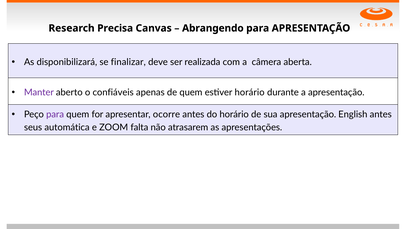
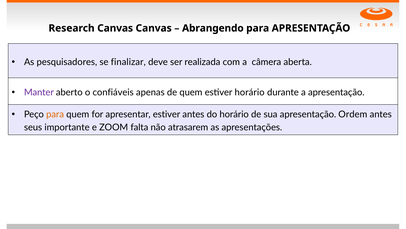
Research Precisa: Precisa -> Canvas (115, 28)
disponibilizará: disponibilizará -> pesquisadores (67, 62)
para colour: purple -> orange (55, 114)
apresentar ocorre: ocorre -> estiver (167, 114)
English: English -> Ordem (353, 114)
automática: automática -> importante (67, 127)
